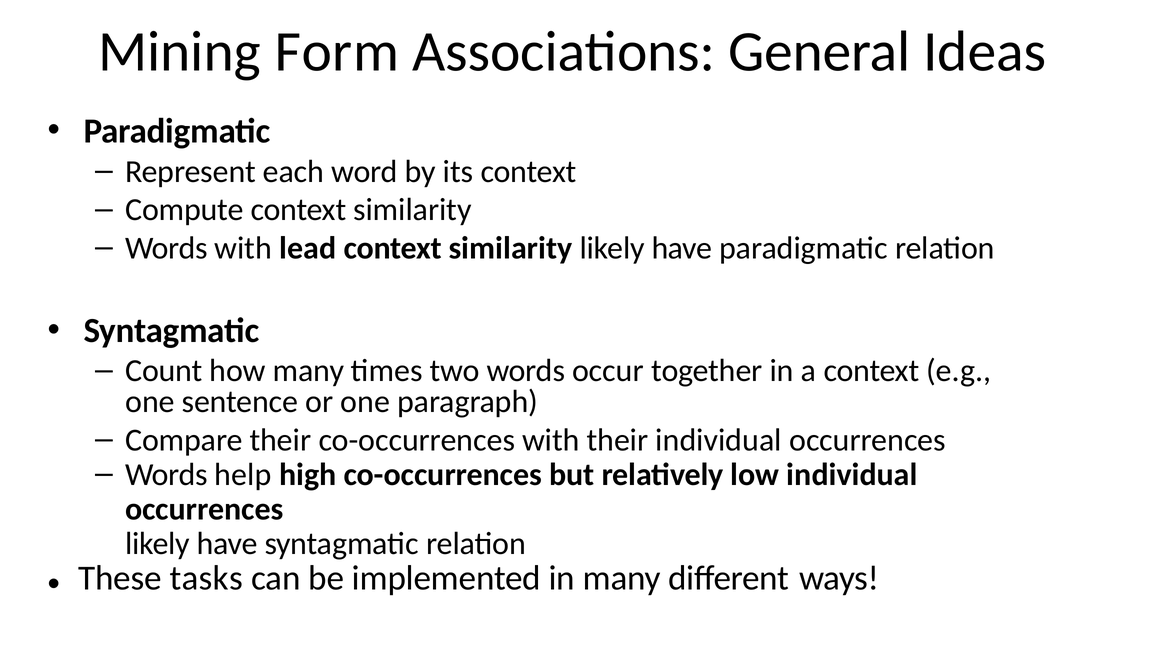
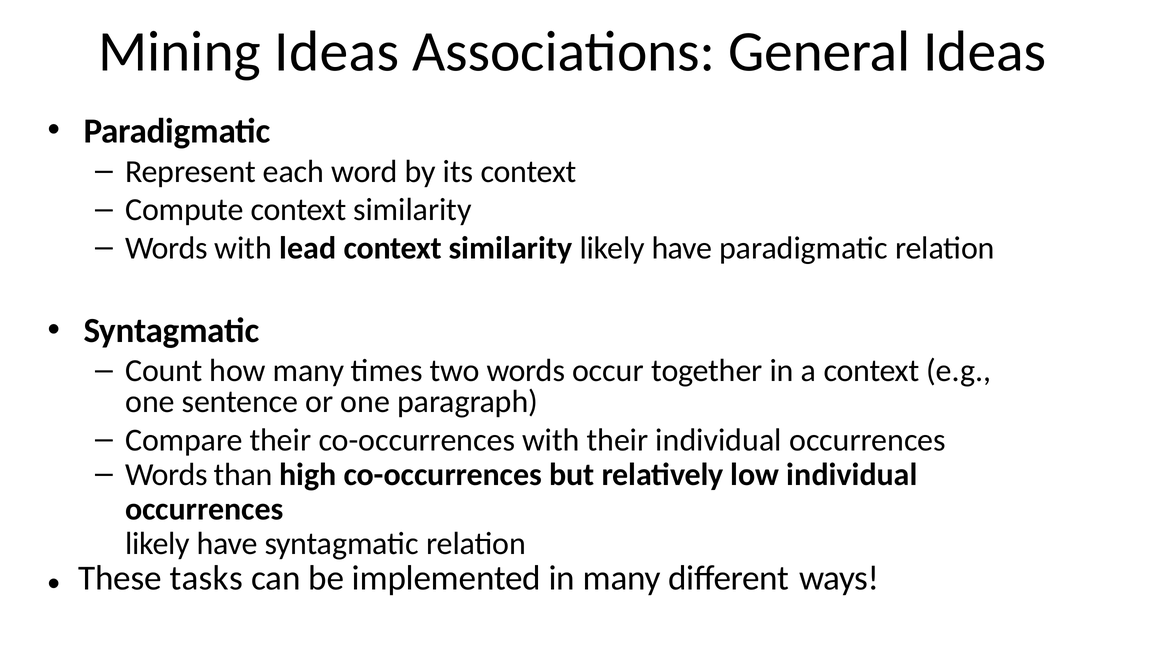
Mining Form: Form -> Ideas (337, 52)
help: help -> than (243, 474)
